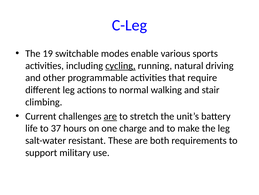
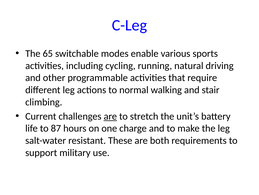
19: 19 -> 65 (48, 53)
cycling underline: present -> none (120, 65)
37: 37 -> 87 (56, 128)
